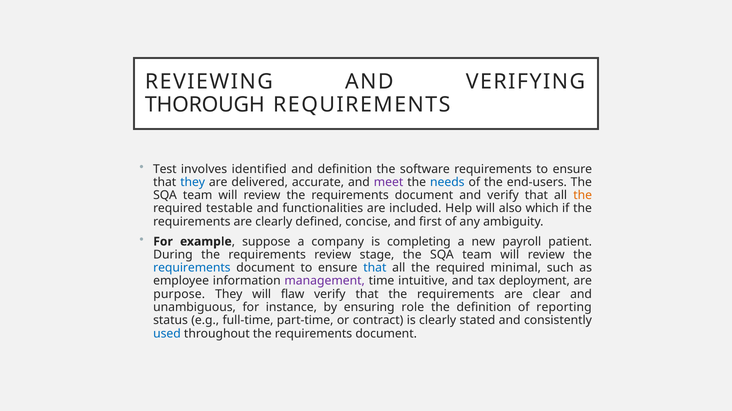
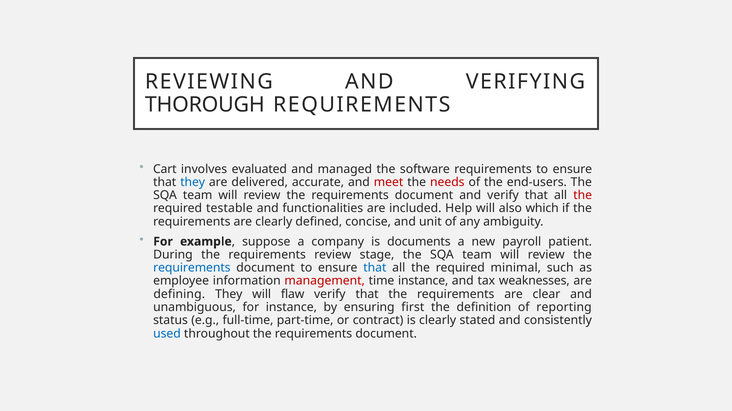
Test: Test -> Cart (165, 169)
identified: identified -> evaluated (259, 169)
and definition: definition -> managed (345, 169)
meet colour: purple -> red (389, 182)
needs colour: blue -> red (447, 182)
the colour: orange -> red (583, 196)
first: first -> unit (430, 222)
completing: completing -> documents (419, 242)
management colour: purple -> red (325, 281)
time intuitive: intuitive -> instance (423, 281)
deployment: deployment -> weaknesses (534, 281)
purpose: purpose -> defining (179, 295)
role: role -> first (413, 308)
